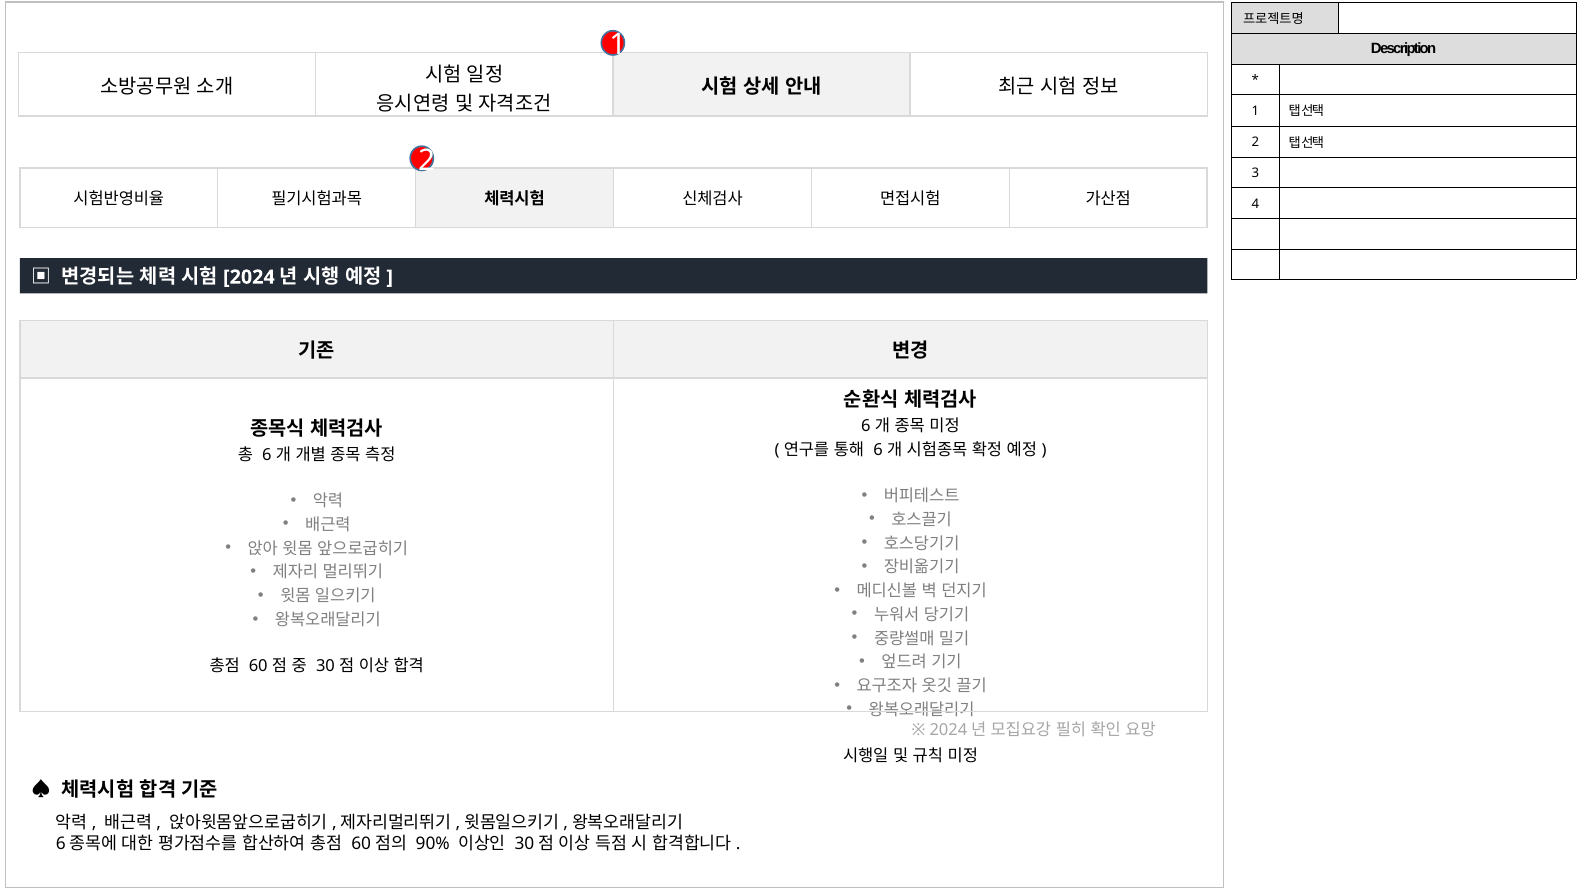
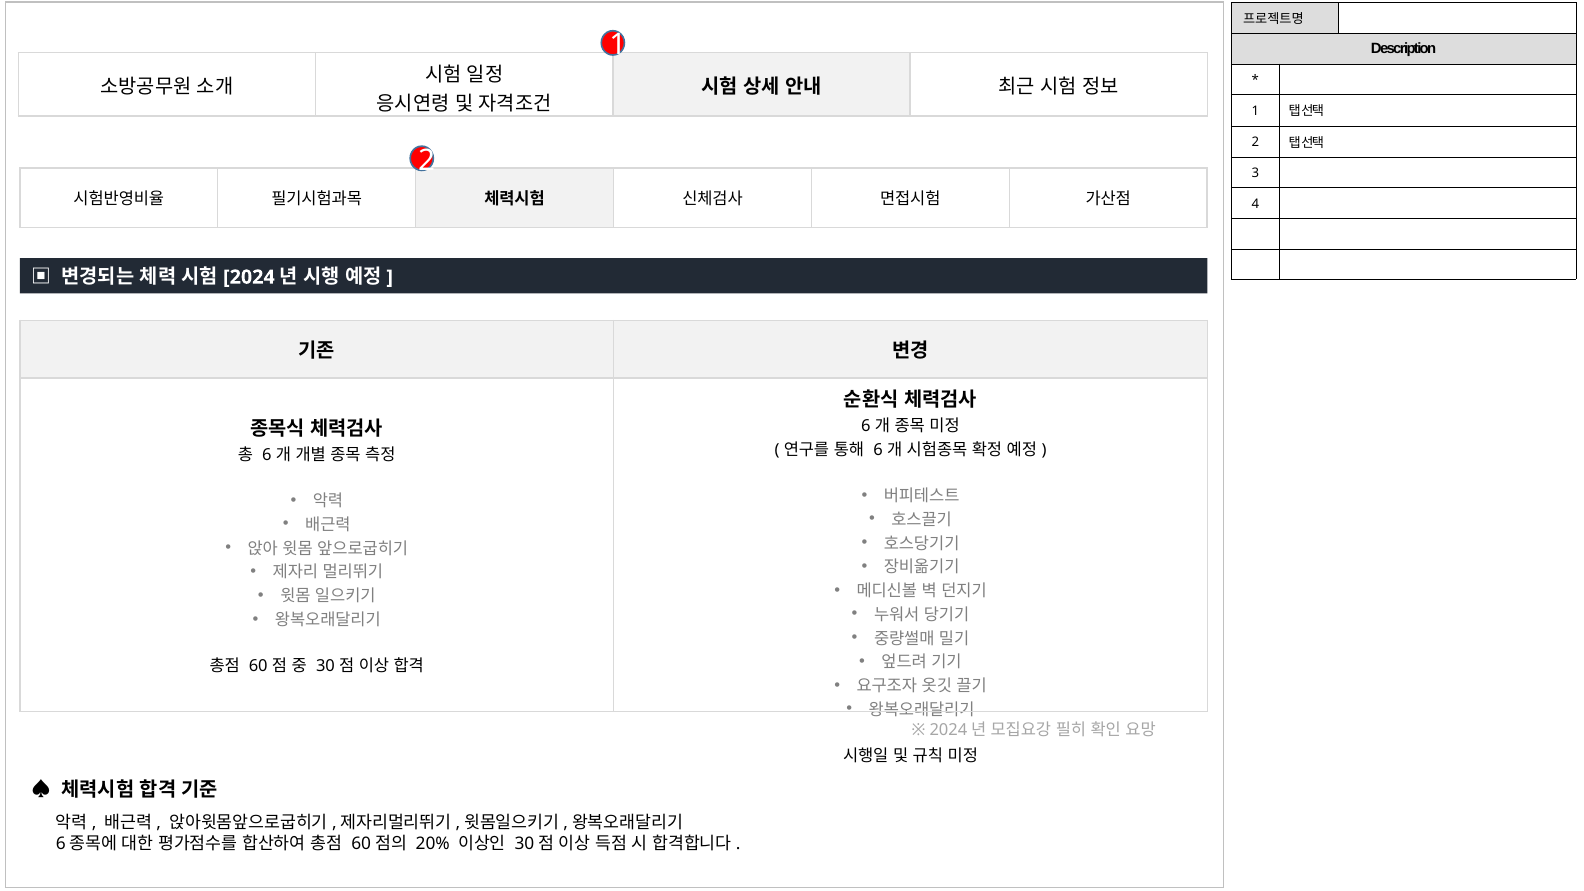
90%: 90% -> 20% (433, 844)
